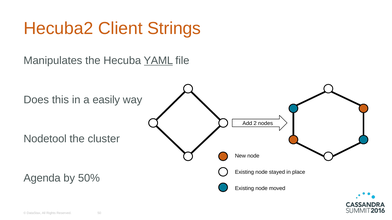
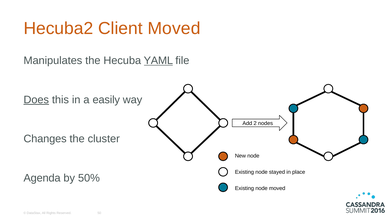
Client Strings: Strings -> Moved (174, 28)
Does underline: none -> present (36, 100)
Nodetool: Nodetool -> Changes (45, 139)
